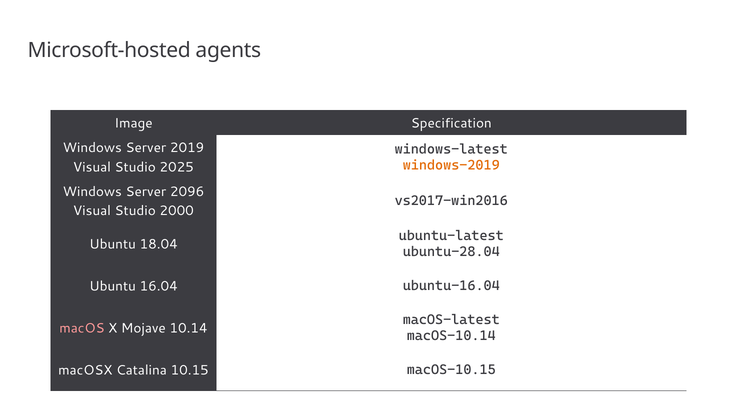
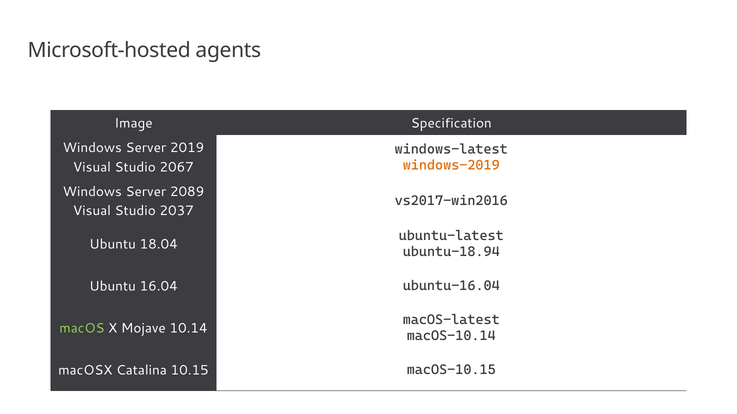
2025: 2025 -> 2067 (177, 167)
2096: 2096 -> 2089 (187, 192)
2000: 2000 -> 2037 (177, 211)
ubuntu-28.04: ubuntu-28.04 -> ubuntu-18.94 (451, 252)
macOS colour: pink -> light green (82, 329)
